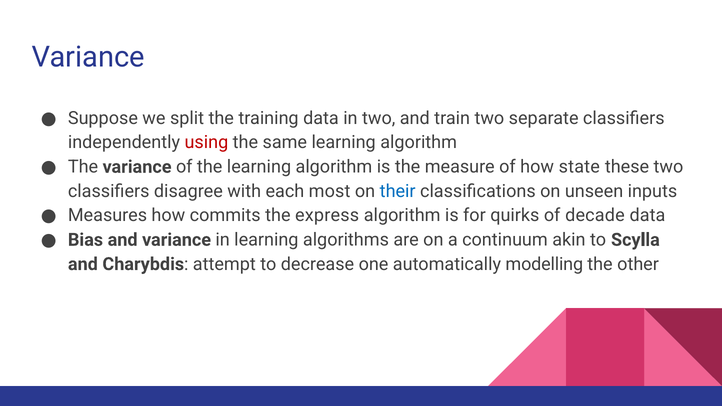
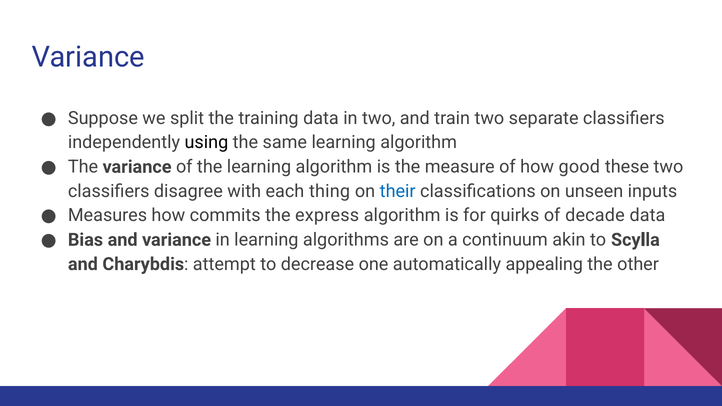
using colour: red -> black (206, 143)
state: state -> good (579, 167)
most: most -> thing (330, 191)
modelling: modelling -> appealing (544, 264)
